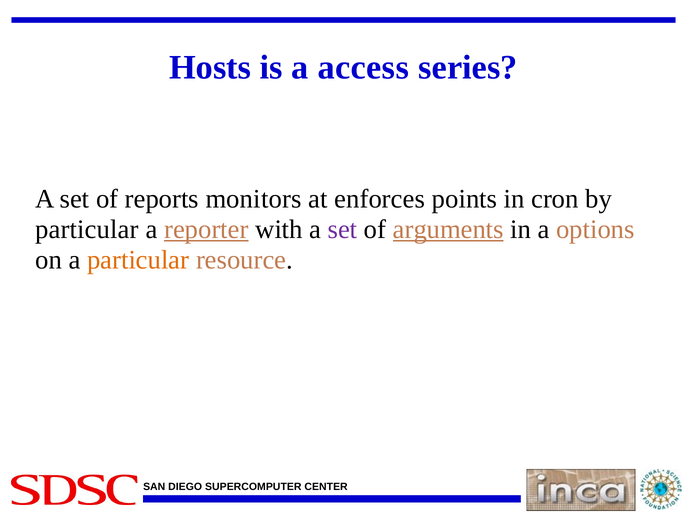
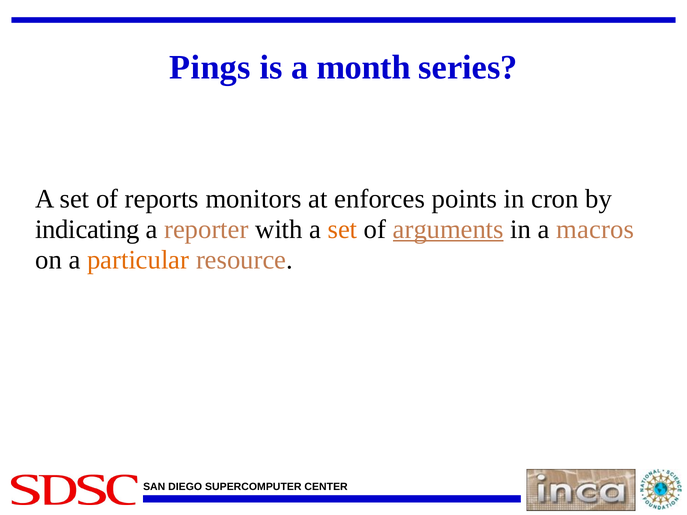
Hosts: Hosts -> Pings (210, 68)
access: access -> month (364, 68)
particular: particular -> indicating (87, 229)
reporter underline: present -> none (206, 229)
set colour: purple -> orange (343, 229)
options: options -> macros (595, 229)
